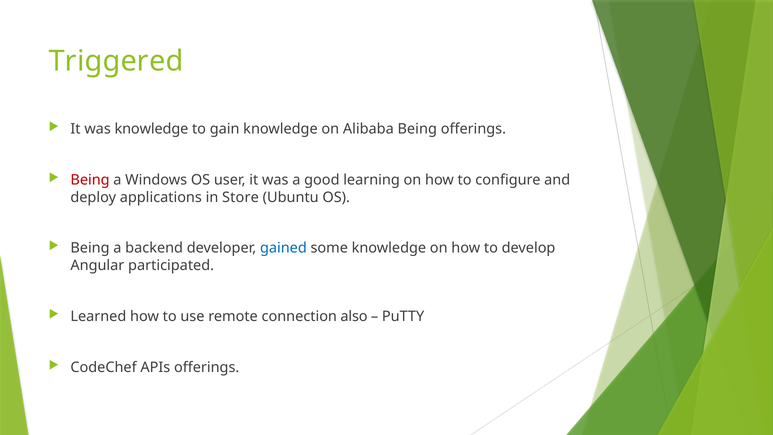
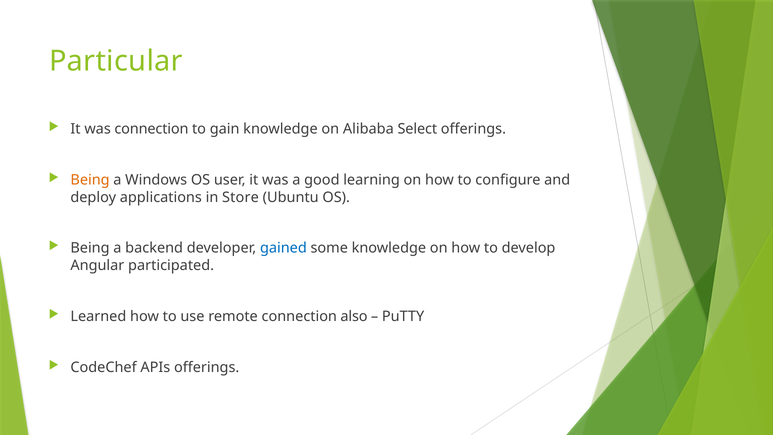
Triggered: Triggered -> Particular (116, 61)
was knowledge: knowledge -> connection (151, 129)
Alibaba Being: Being -> Select (417, 129)
Being colour: red -> orange (90, 180)
